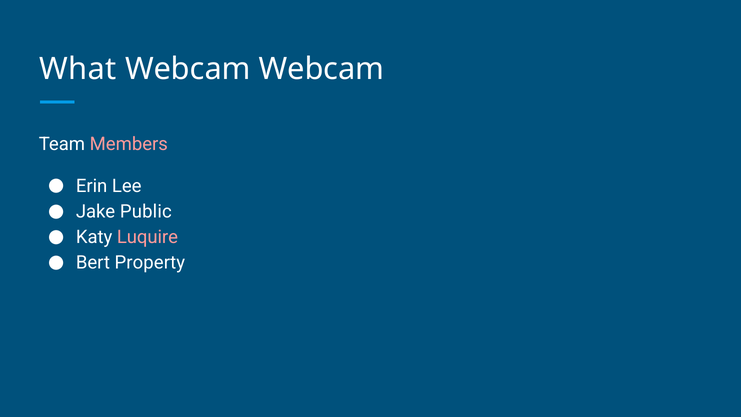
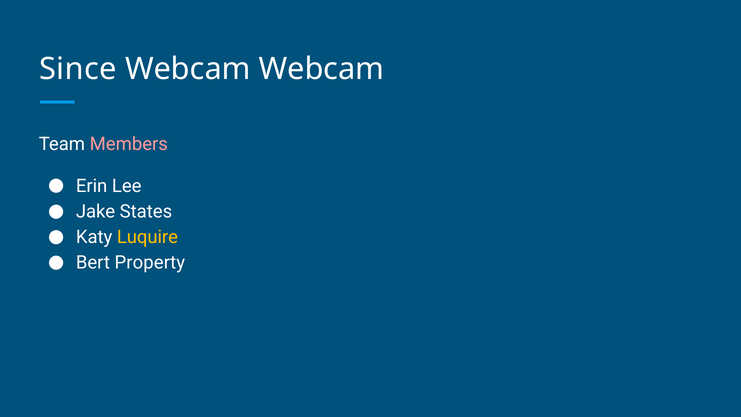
What: What -> Since (78, 69)
Public: Public -> States (146, 211)
Luquire colour: pink -> yellow (147, 237)
